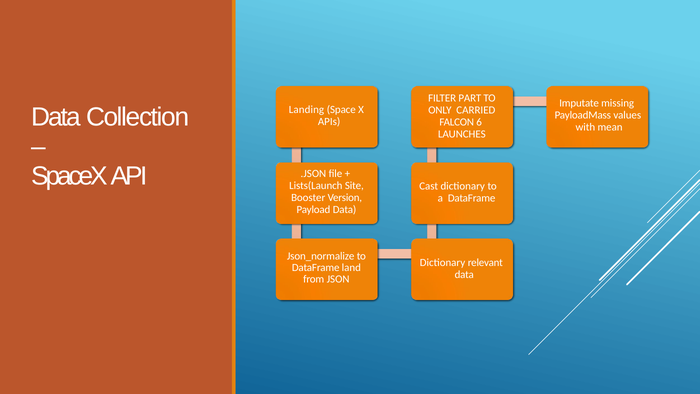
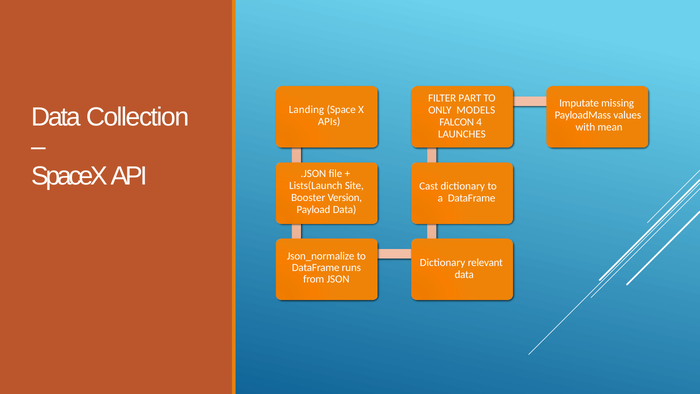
CARRIED: CARRIED -> MODELS (476, 110)
6: 6 -> 4 (479, 122)
land: land -> runs (351, 268)
